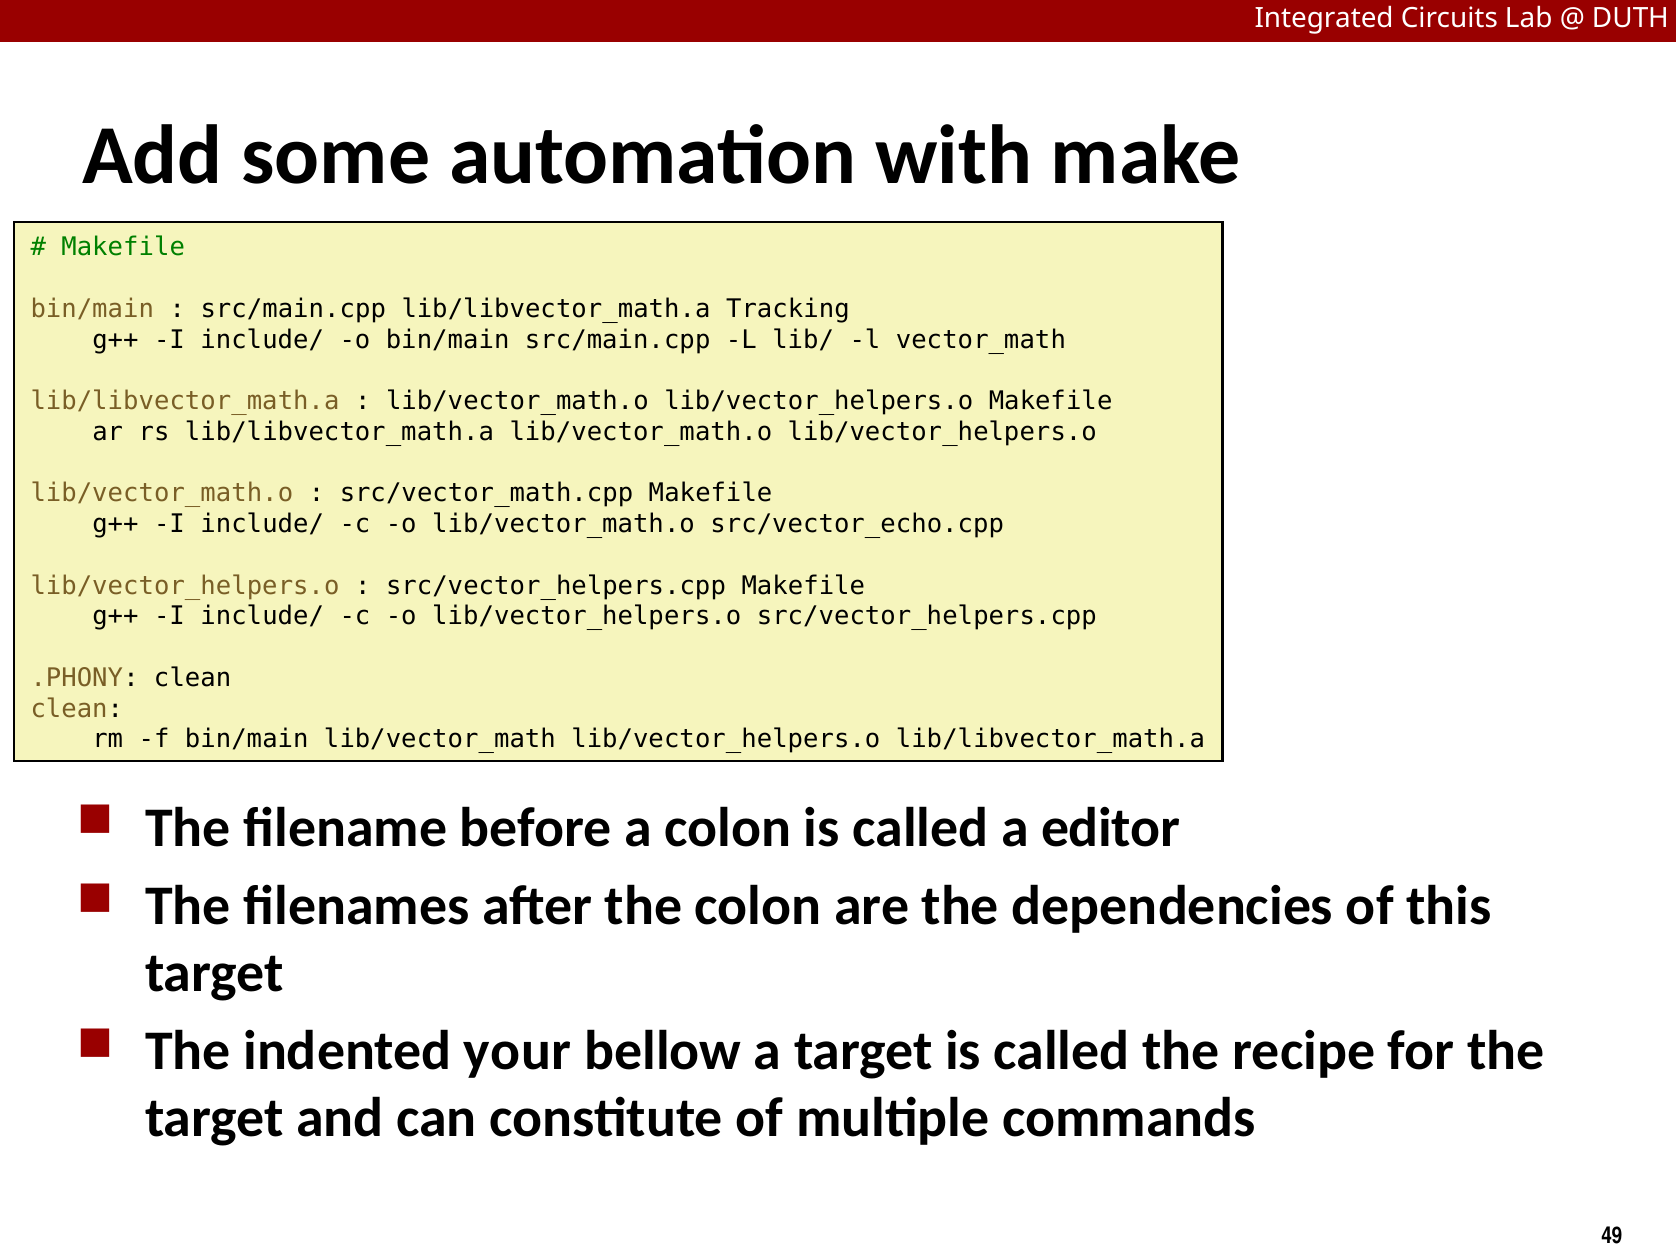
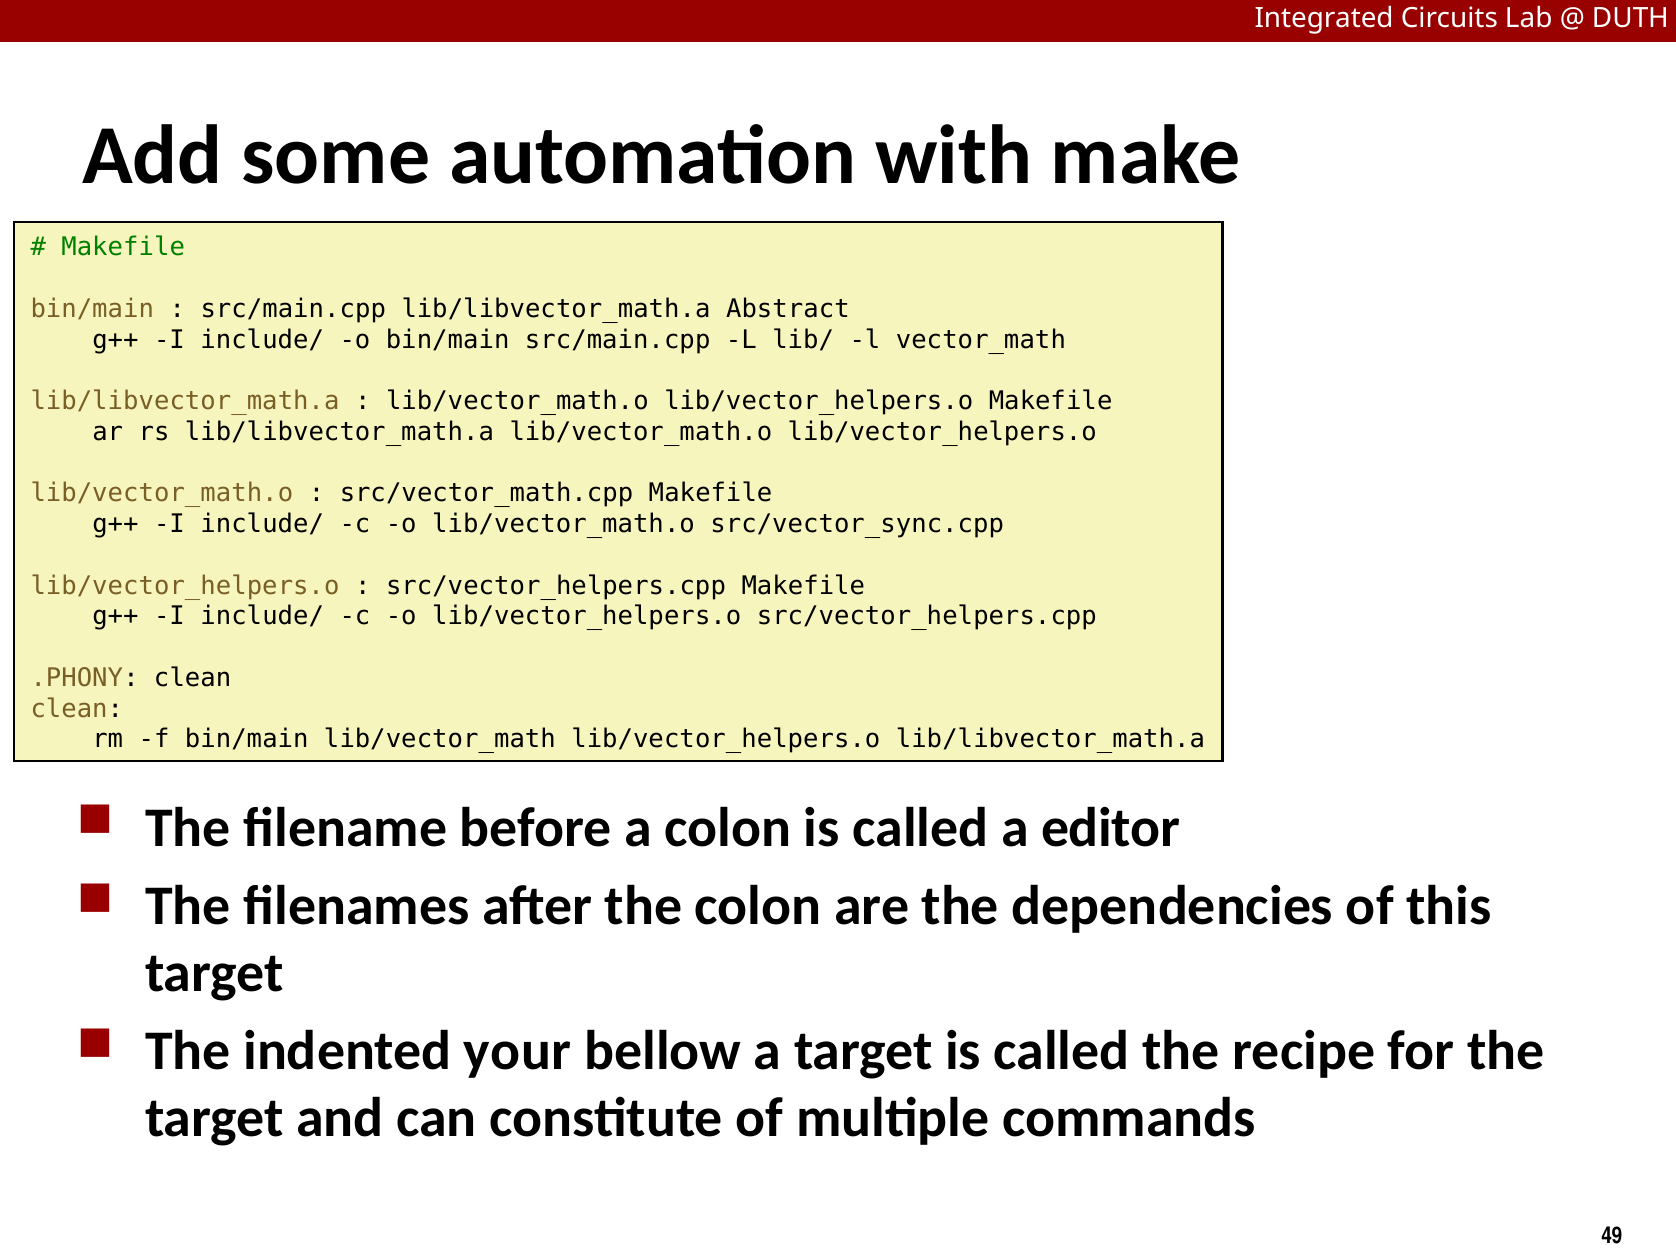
Tracking: Tracking -> Abstract (788, 309)
src/vector_echo.cpp: src/vector_echo.cpp -> src/vector_sync.cpp (857, 524)
